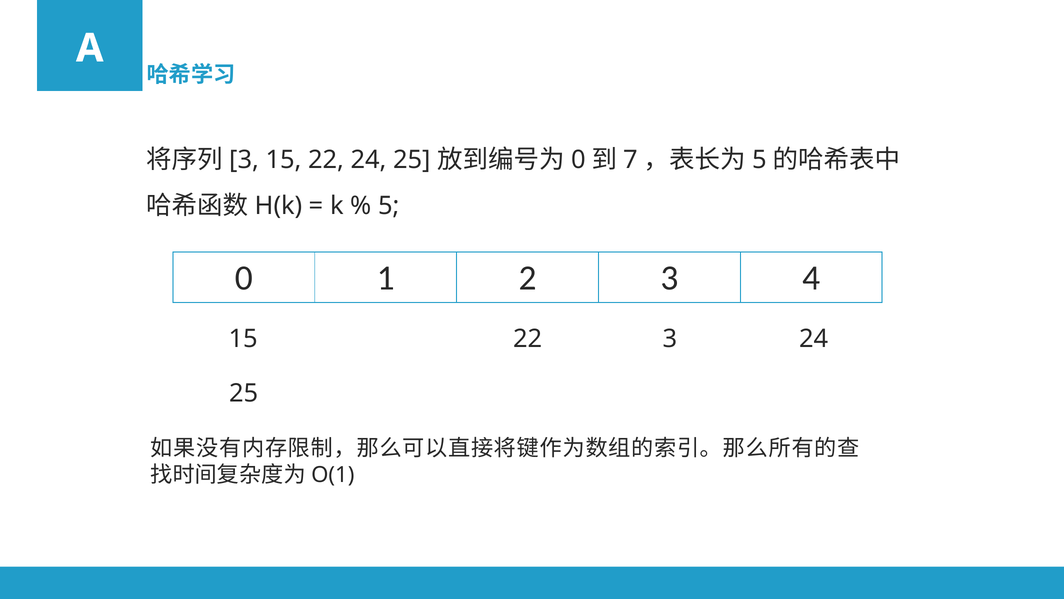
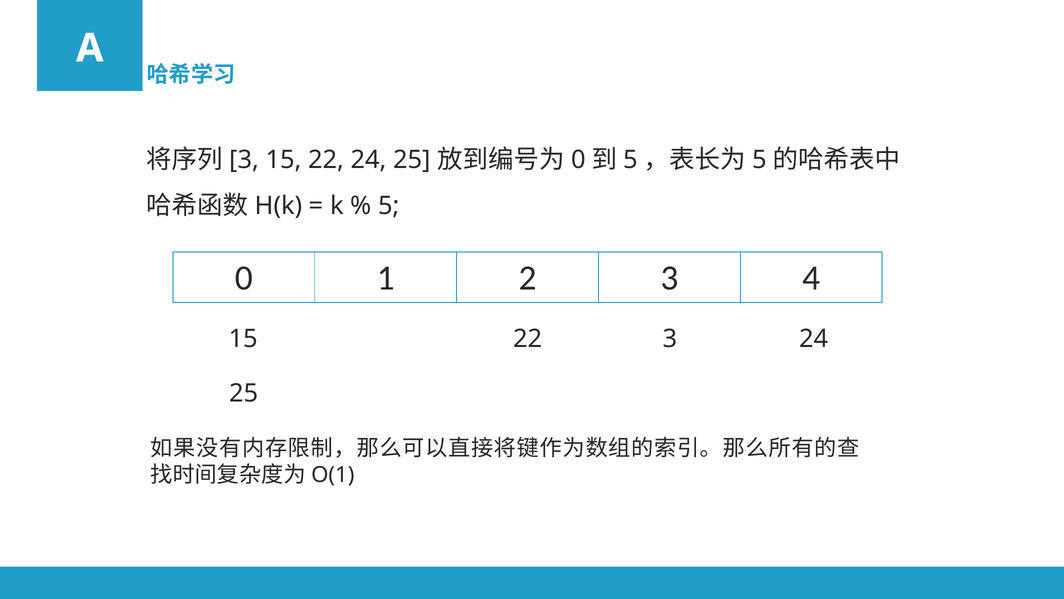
7: 7 -> 5 (631, 160)
